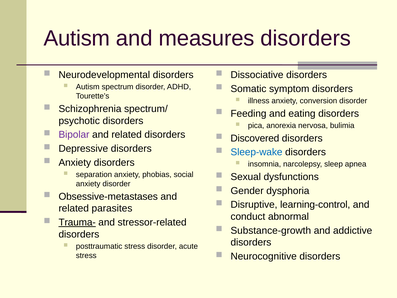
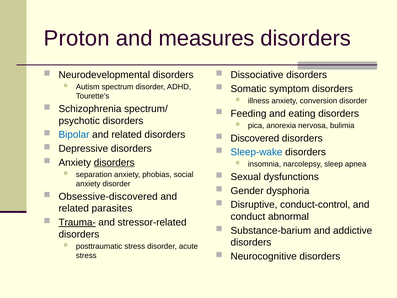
Autism: Autism -> Proton (77, 38)
Bipolar colour: purple -> blue (74, 135)
disorders underline: none -> present (114, 162)
Obsessive-metastases: Obsessive-metastases -> Obsessive-discovered (108, 196)
learning-control: learning-control -> conduct-control (315, 205)
Substance-growth: Substance-growth -> Substance-barium (271, 230)
